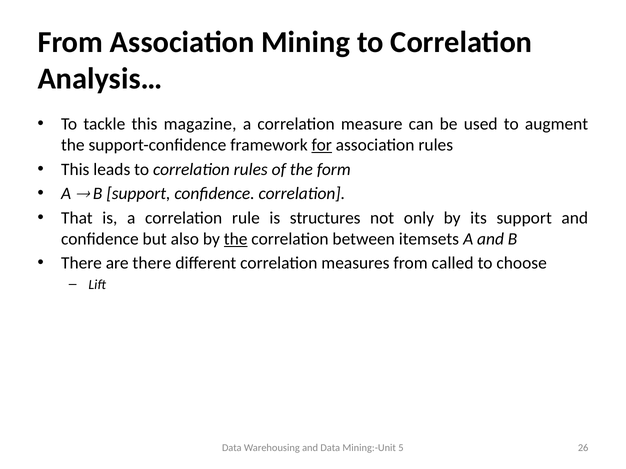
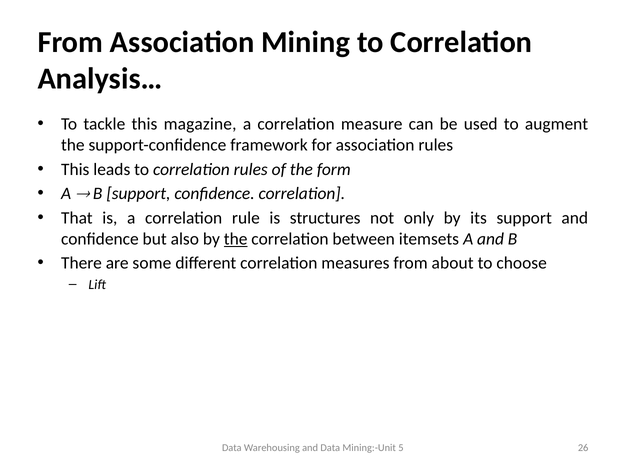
for underline: present -> none (322, 145)
are there: there -> some (152, 263)
called: called -> about (453, 263)
